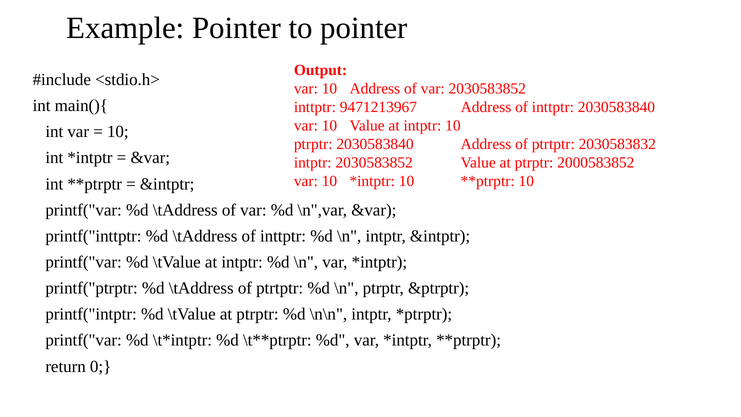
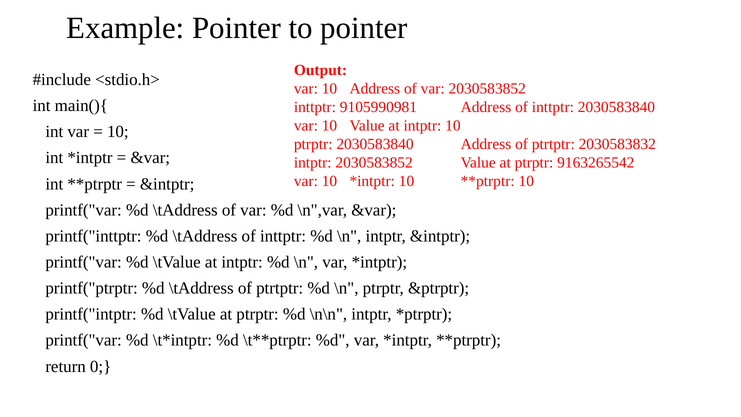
9471213967: 9471213967 -> 9105990981 (378, 107)
2000583852: 2000583852 -> 9163265542 (596, 163)
